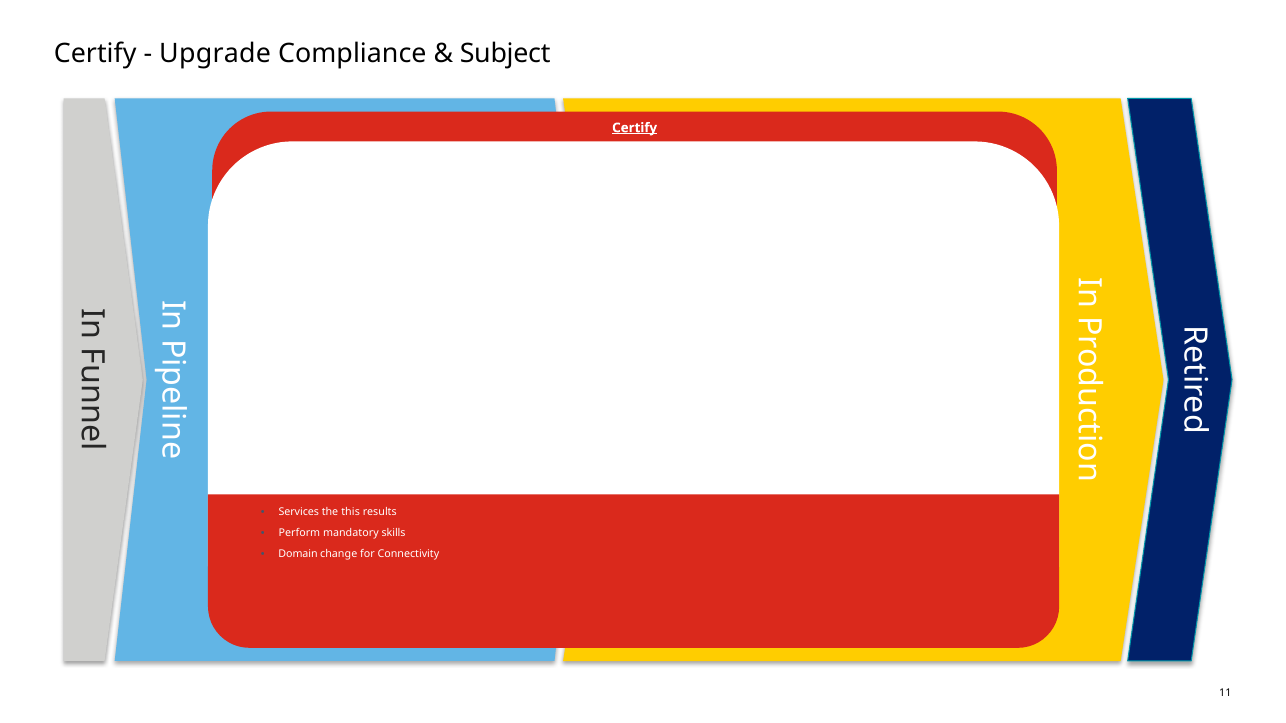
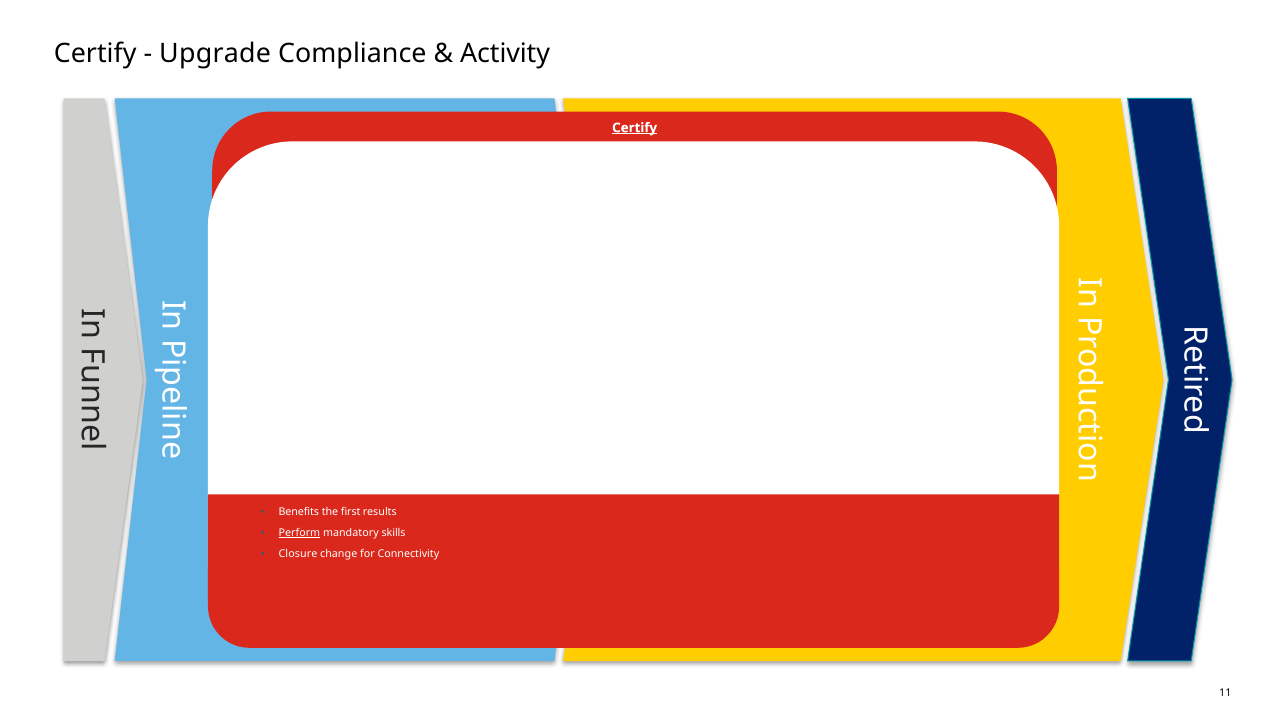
Subject: Subject -> Activity (505, 54)
Services: Services -> Benefits (299, 513)
this: this -> first (351, 513)
Perform underline: none -> present (299, 533)
Domain: Domain -> Closure (298, 554)
